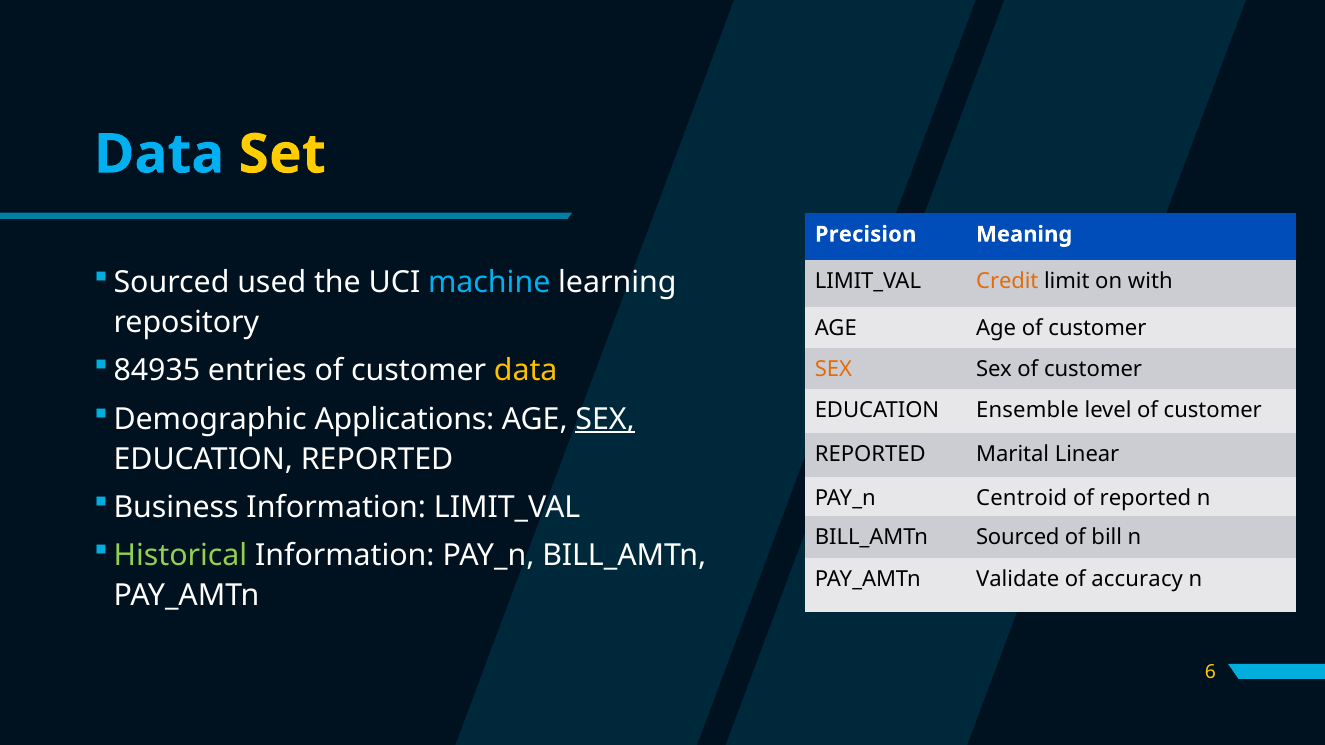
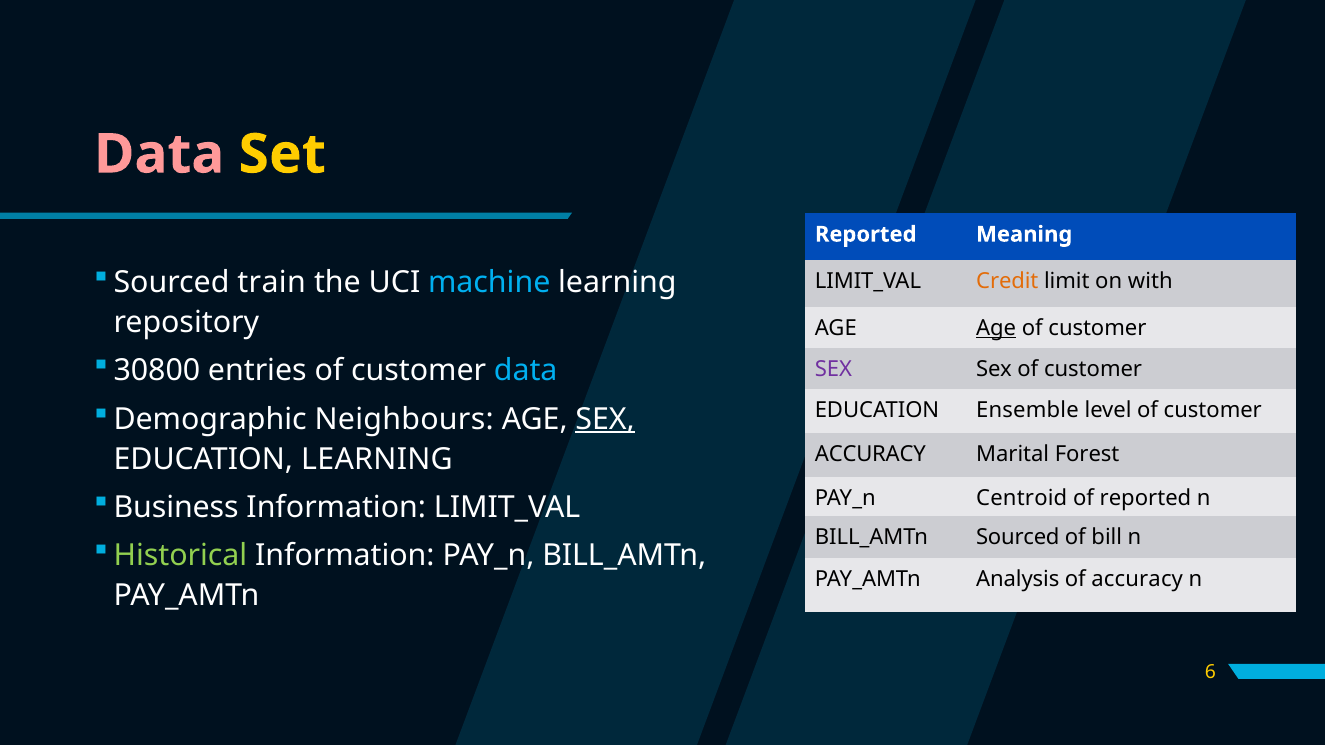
Data colour: light blue -> pink (159, 154)
Precision: Precision -> Reported (866, 234)
used: used -> train (272, 283)
Age underline: none -> present (996, 328)
84935: 84935 -> 30800 (157, 371)
data colour: yellow -> light blue (526, 371)
SEX colour: orange -> purple (833, 369)
Applications: Applications -> Neighbours (404, 419)
REPORTED: REPORTED -> ACCURACY (870, 454)
Linear: Linear -> Forest (1087, 454)
EDUCATION REPORTED: REPORTED -> LEARNING (377, 459)
Validate: Validate -> Analysis (1018, 579)
